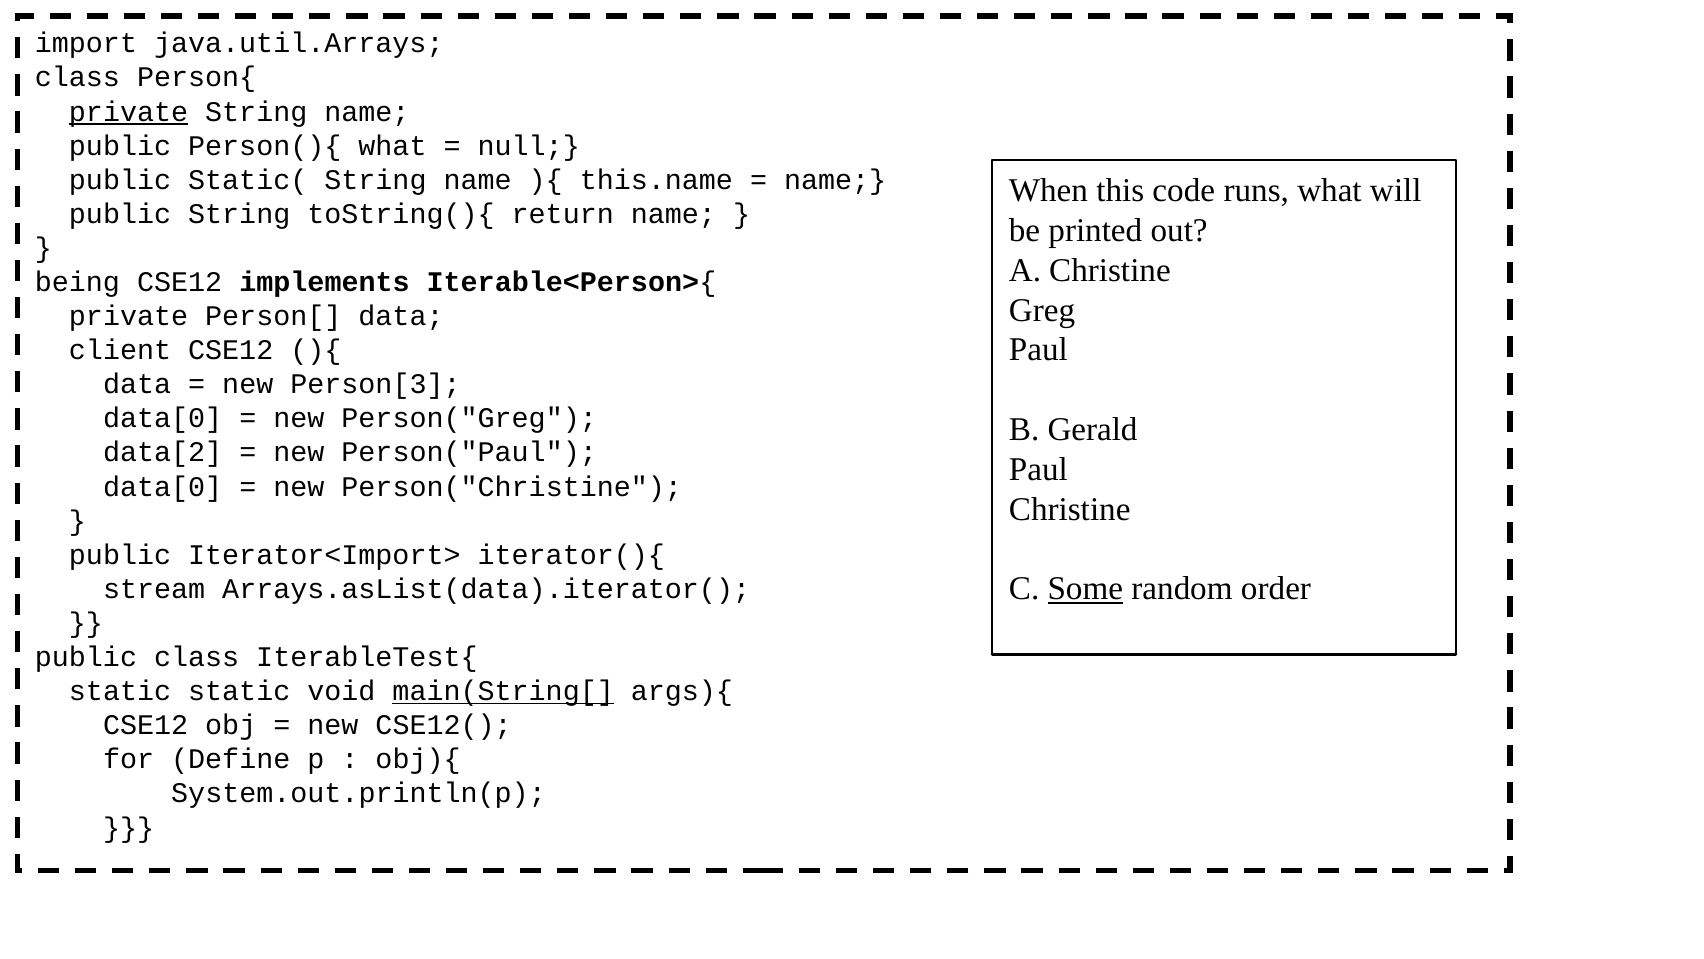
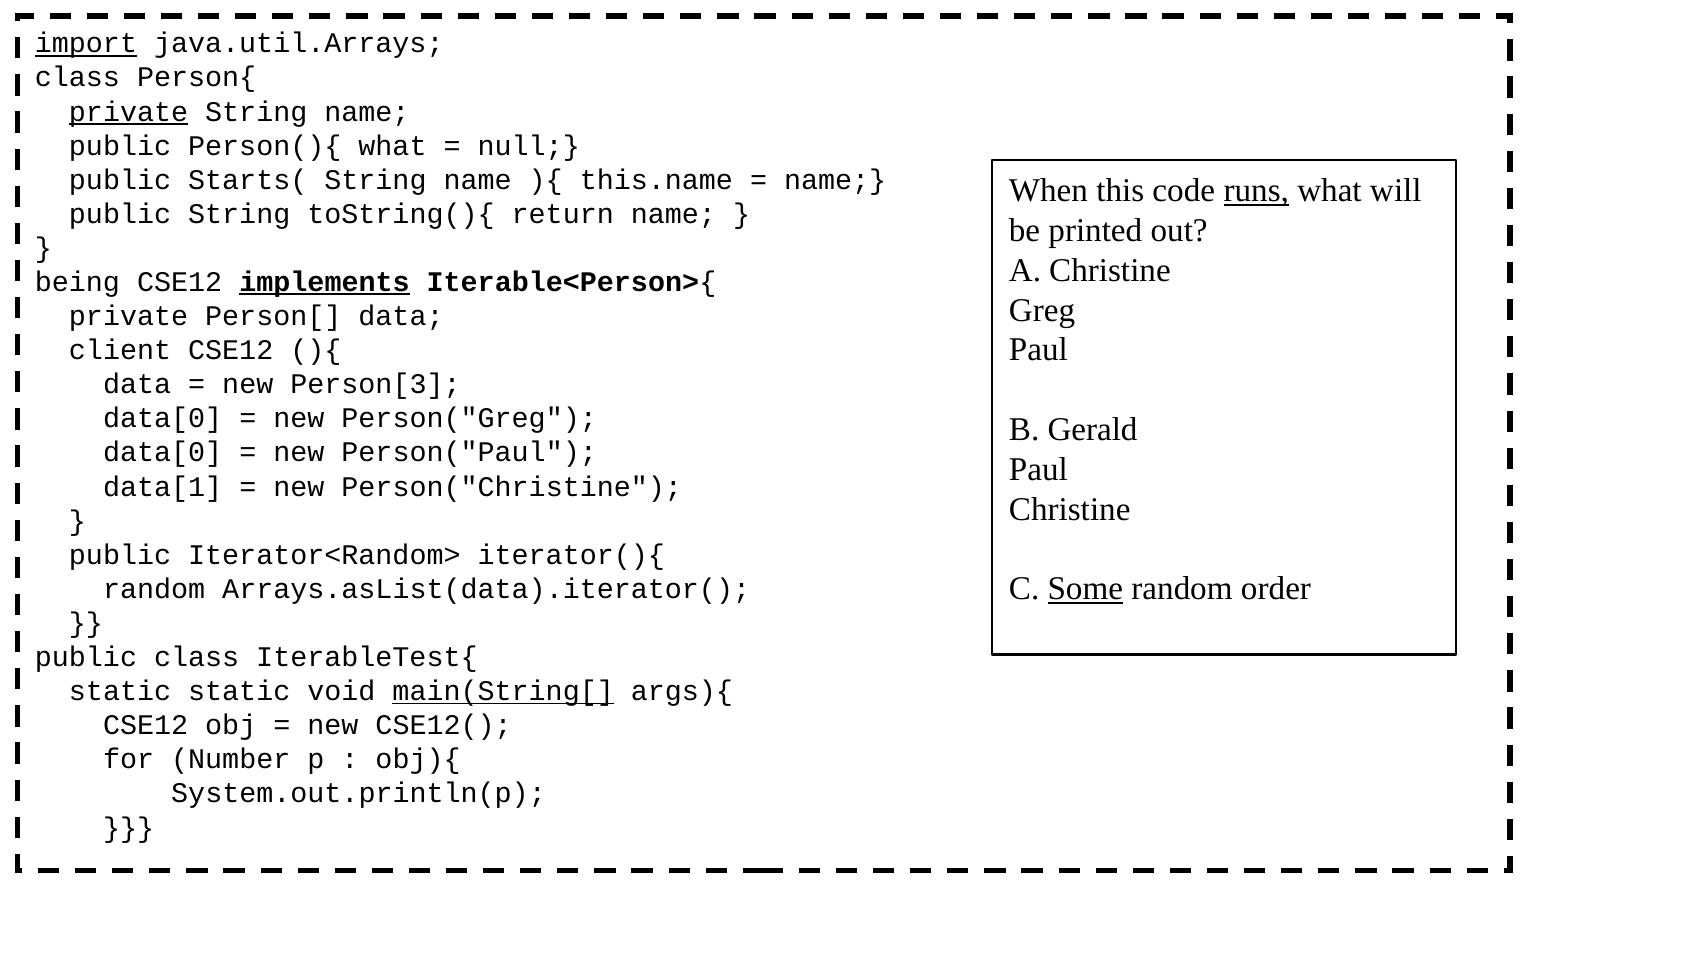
import underline: none -> present (86, 43)
Static(: Static( -> Starts( (248, 180)
runs underline: none -> present (1256, 191)
implements underline: none -> present (325, 282)
data[2: data[2 -> data[0 (163, 452)
data[0: data[0 -> data[1 (163, 486)
Iterator<Import>: Iterator<Import> -> Iterator<Random> (324, 555)
stream: stream -> random (154, 589)
Define: Define -> Number (231, 759)
